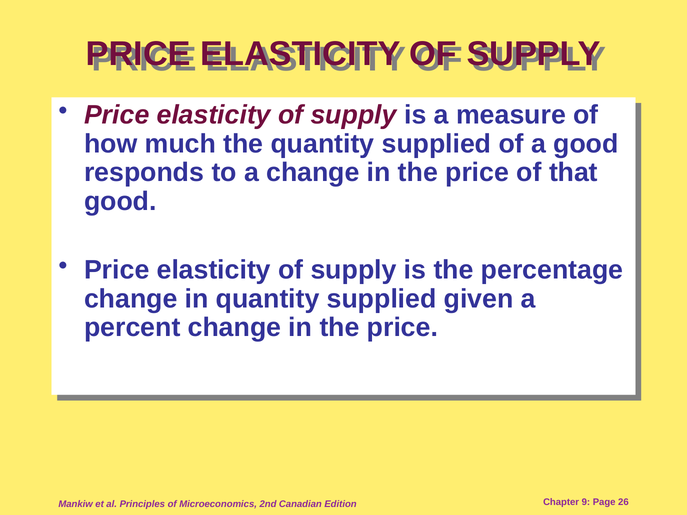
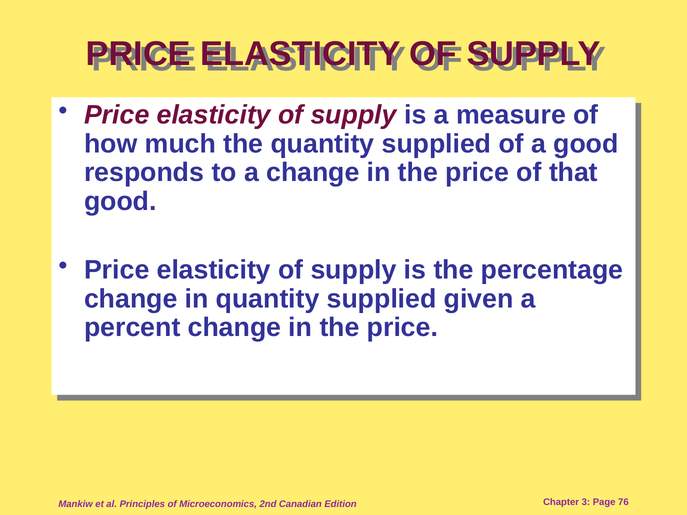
9: 9 -> 3 (586, 502)
26: 26 -> 76 (623, 502)
